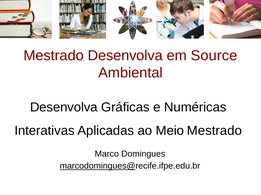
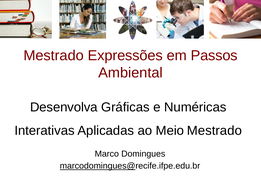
Mestrado Desenvolva: Desenvolva -> Expressões (125, 56)
Source: Source -> Passos (214, 56)
